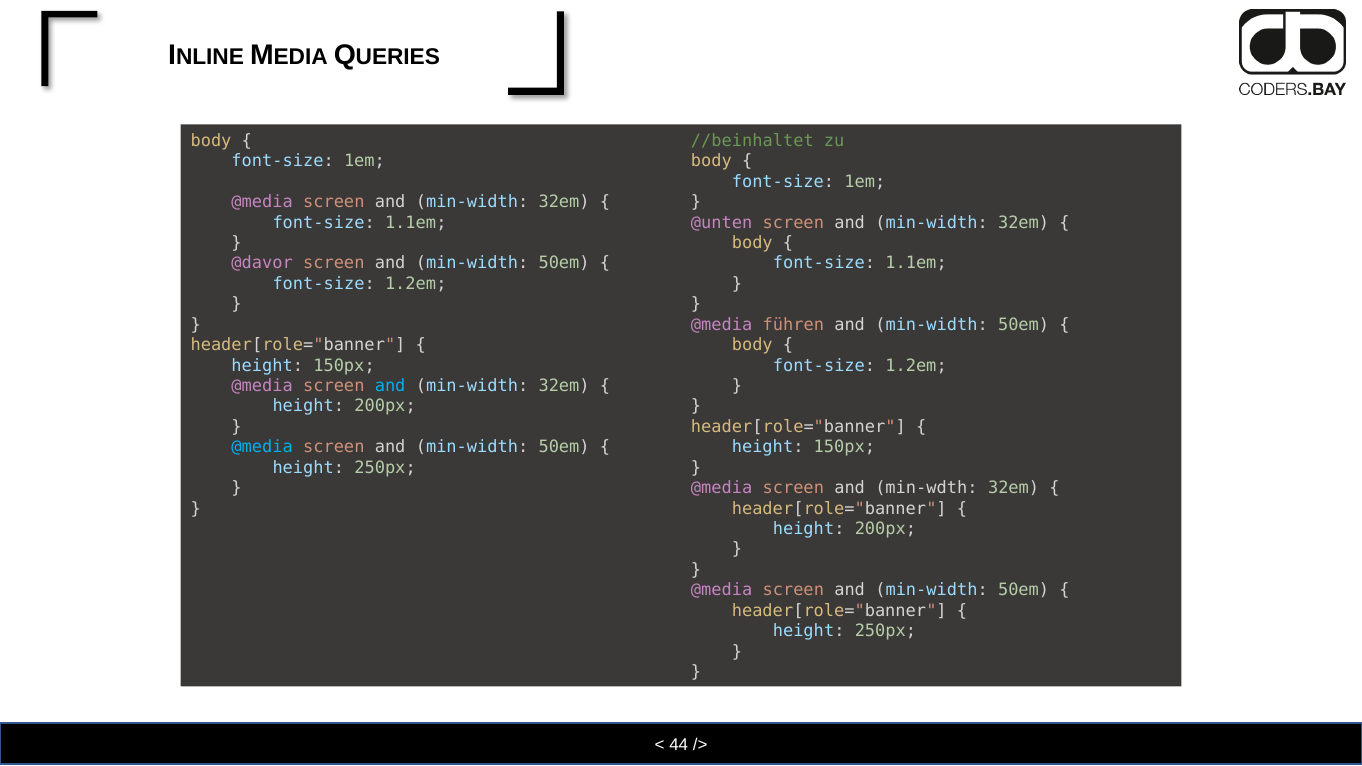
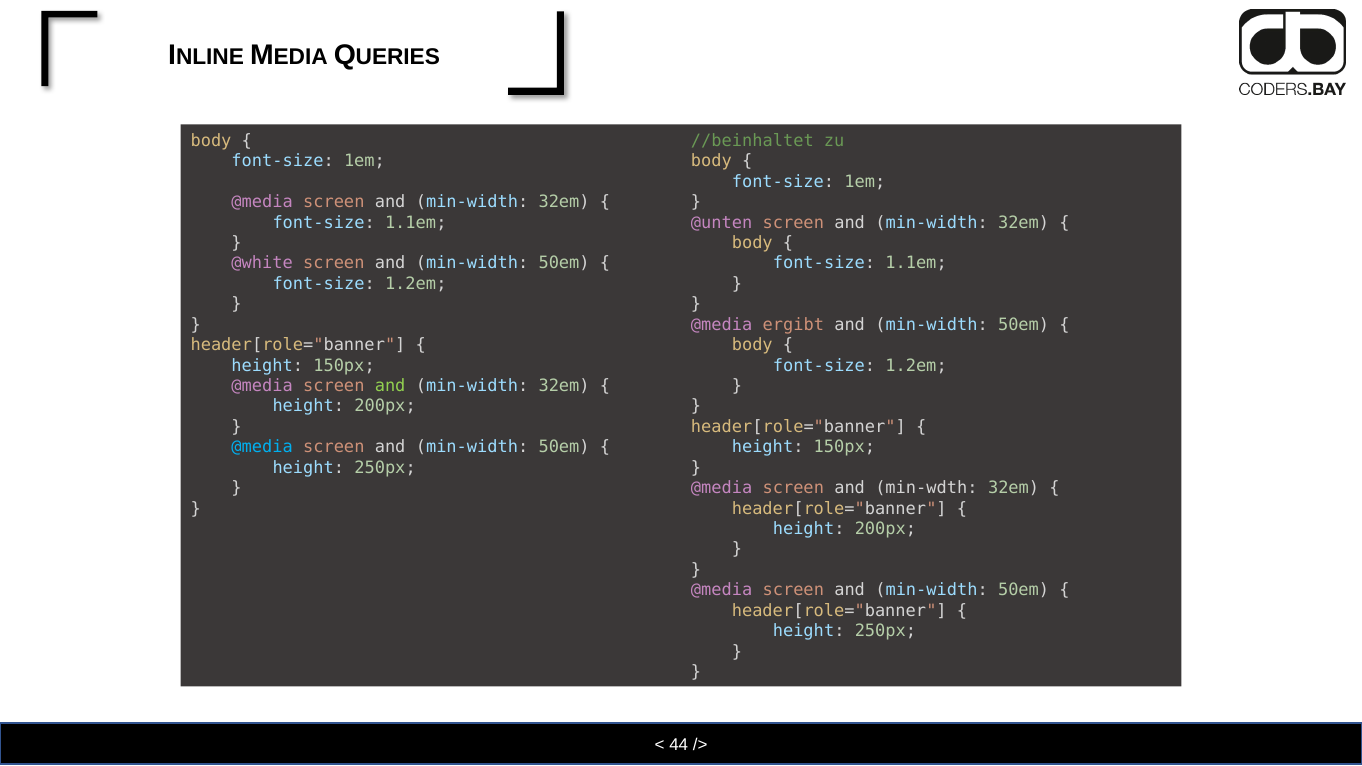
@davor: @davor -> @white (262, 263)
führen: führen -> ergibt (793, 325)
and colour: light blue -> light green (390, 386)
